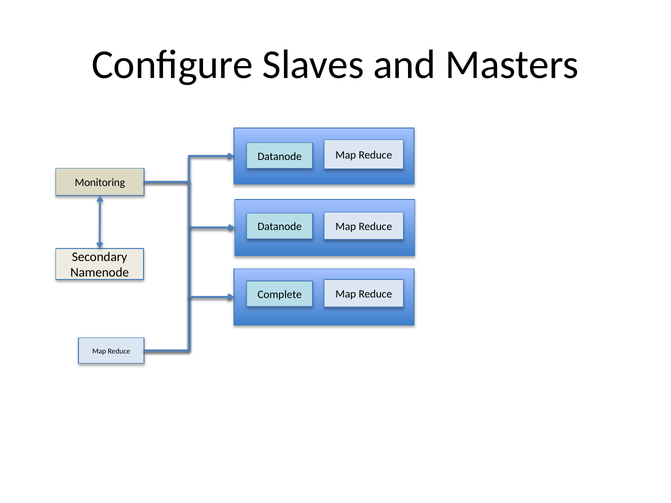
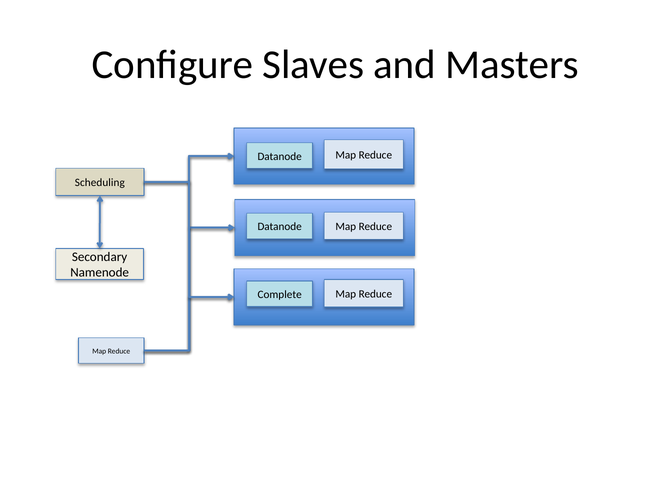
Monitoring: Monitoring -> Scheduling (100, 183)
